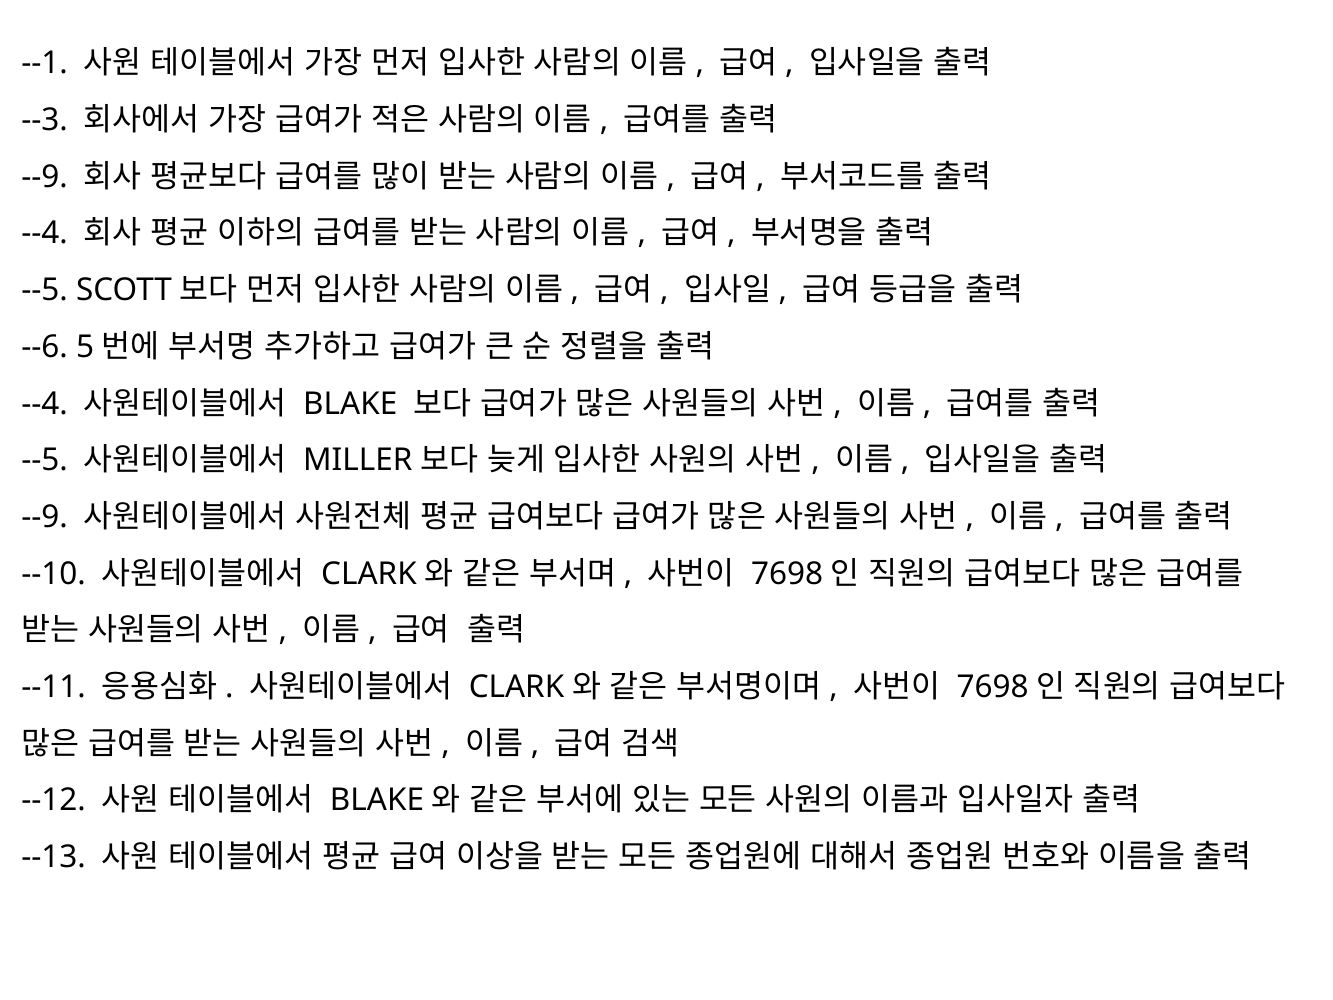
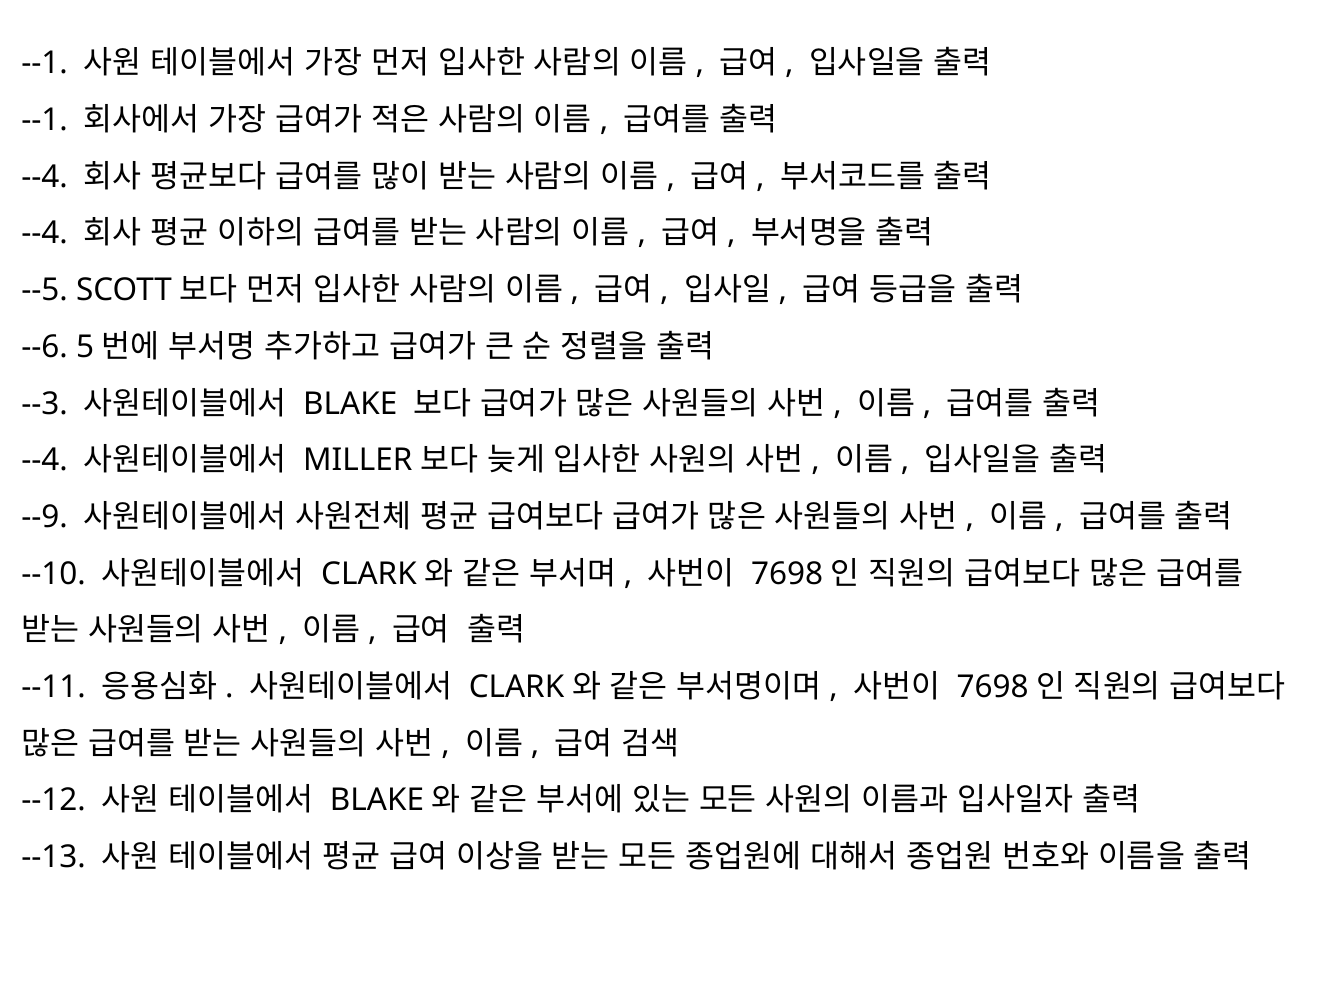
--3: --3 -> --1 (45, 120)
--9: --9 -> --4 (45, 177)
--4: --4 -> --3 (45, 404)
--5: --5 -> --4 (45, 460)
